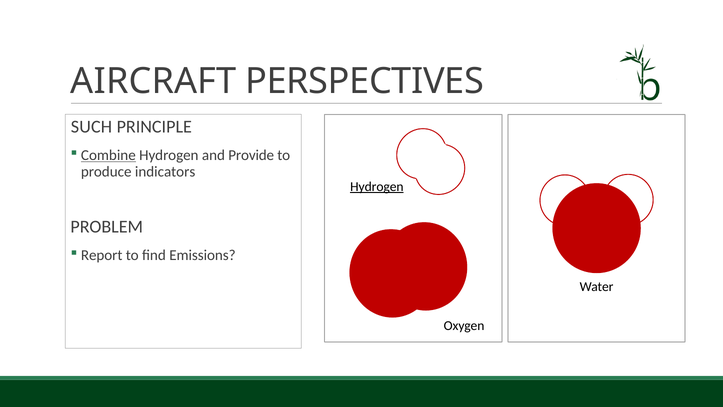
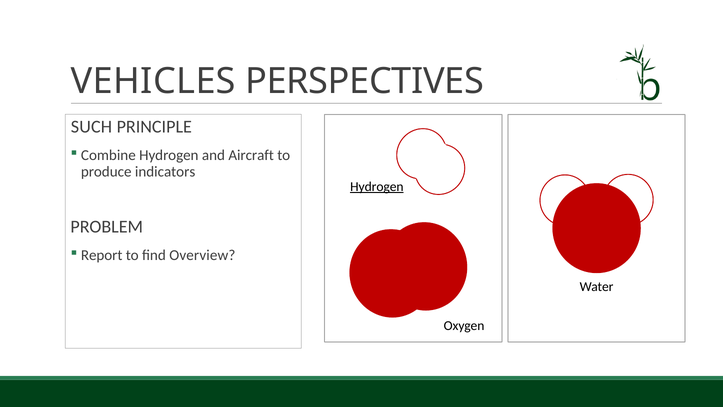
AIRCRAFT: AIRCRAFT -> VEHICLES (153, 81)
Combine underline: present -> none (108, 155)
Provide: Provide -> Aircraft (251, 155)
Emissions: Emissions -> Overview (202, 255)
